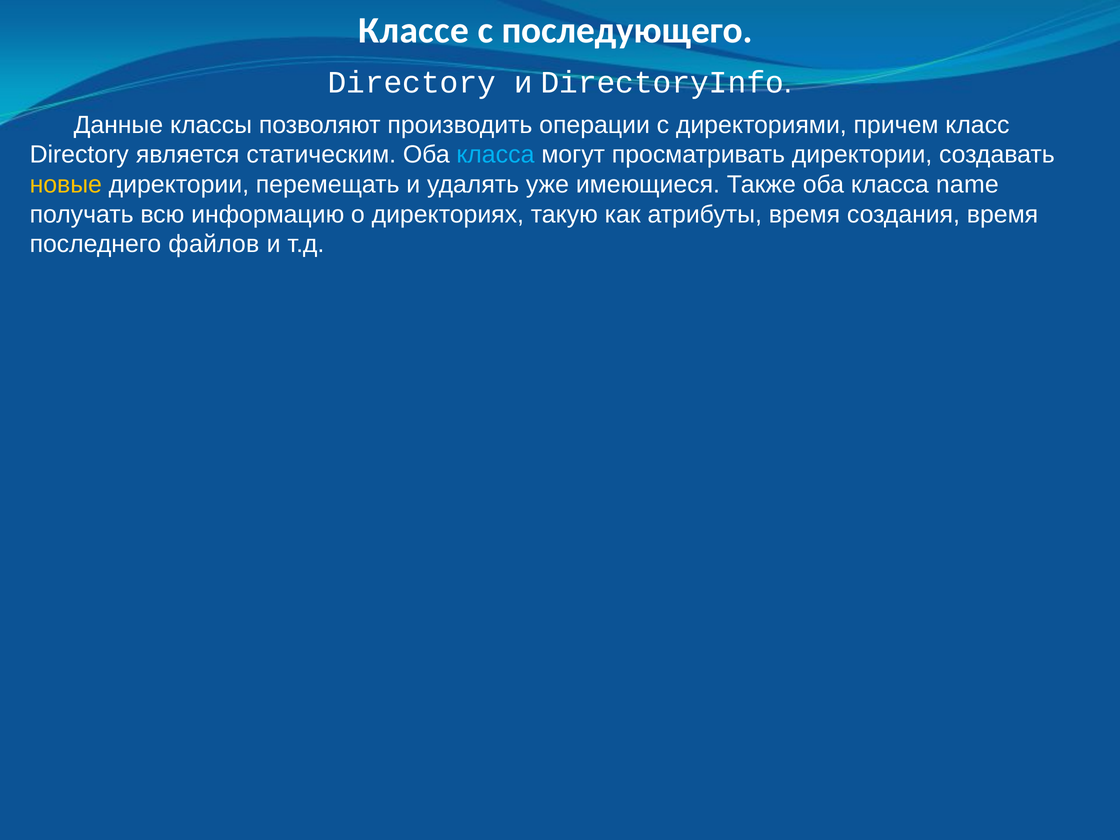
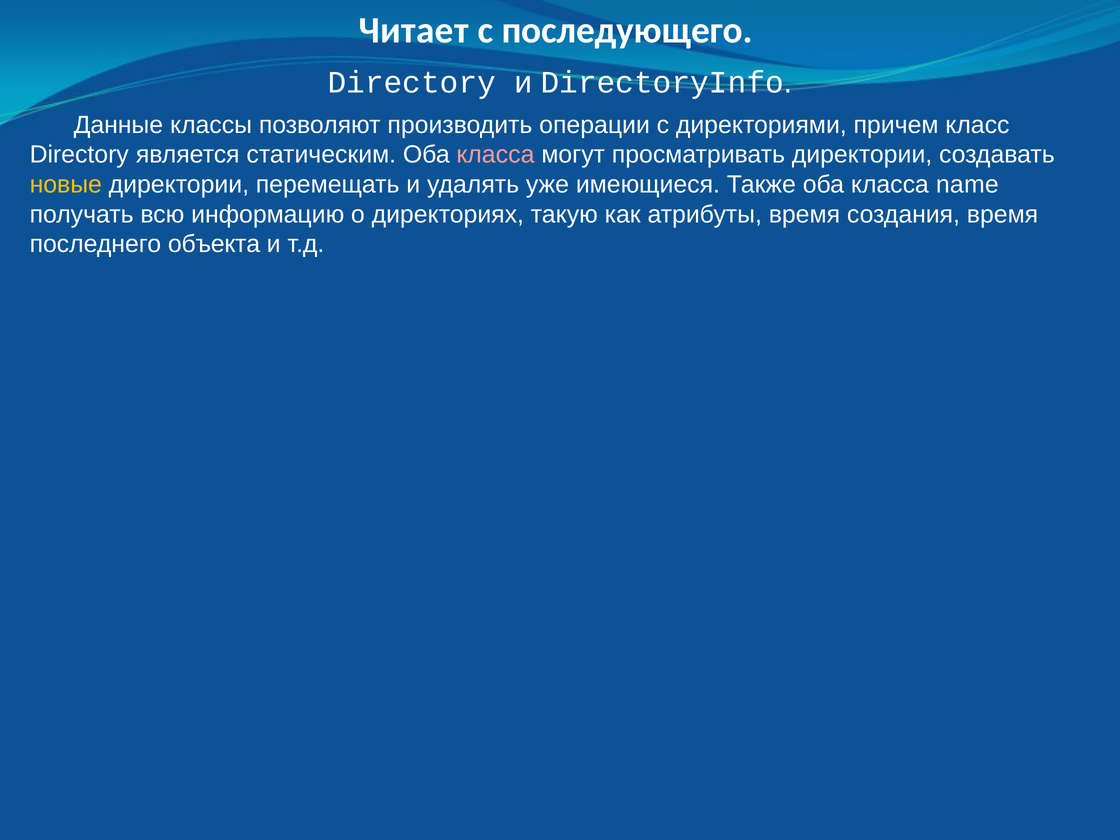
Классе: Классе -> Читает (414, 30)
класса colour: light blue -> pink (495, 155)
файлов: файлов -> объекта (214, 244)
